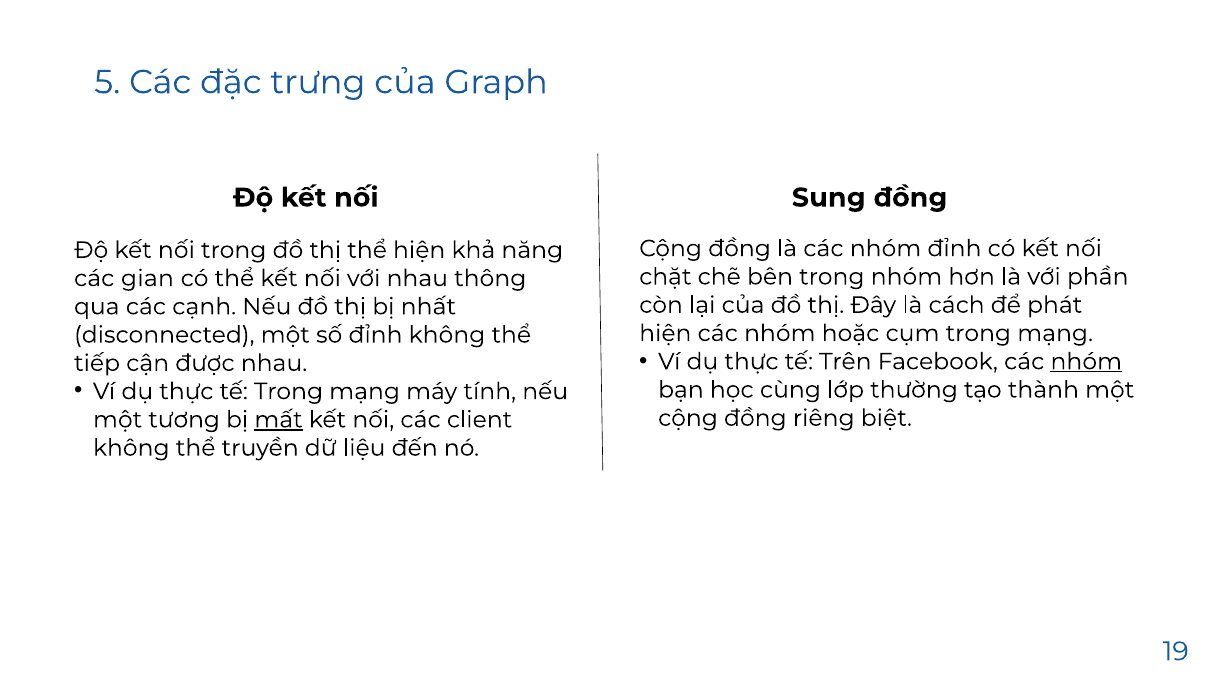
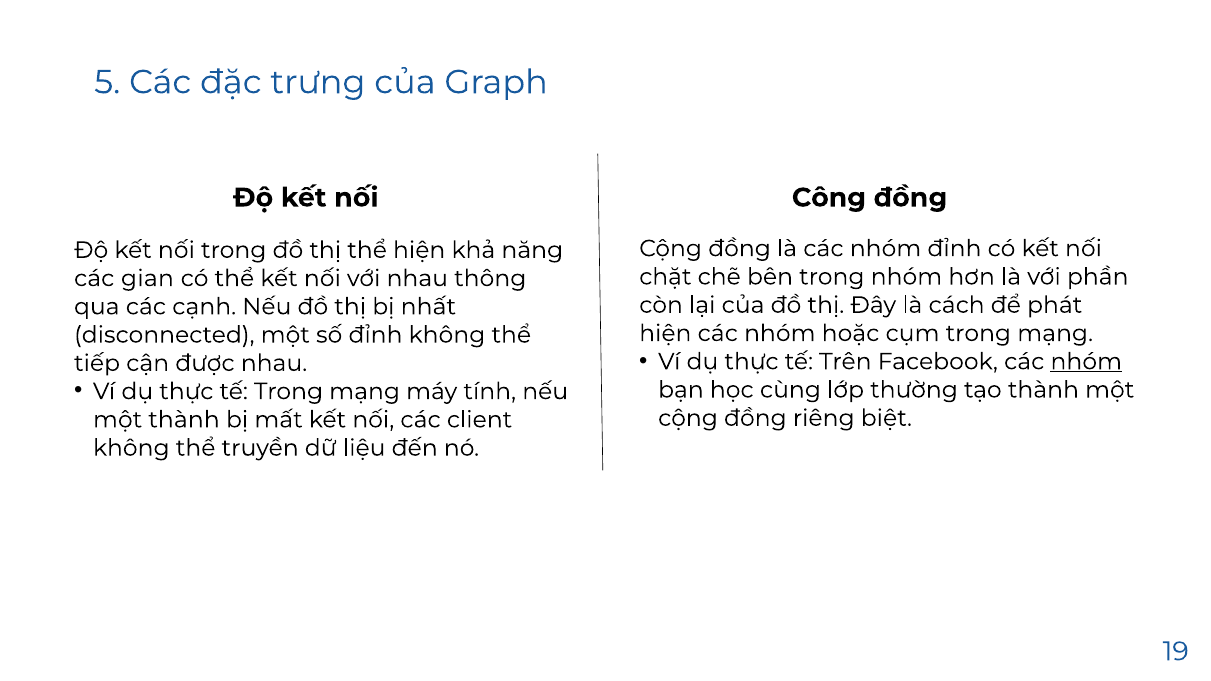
Sung: Sung -> Công (829, 198)
một tương: tương -> thành (184, 420)
mất underline: present -> none (279, 420)
